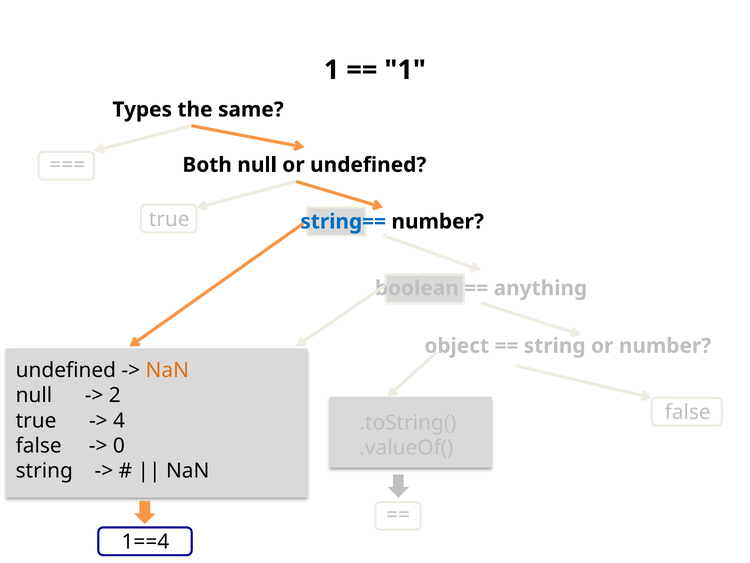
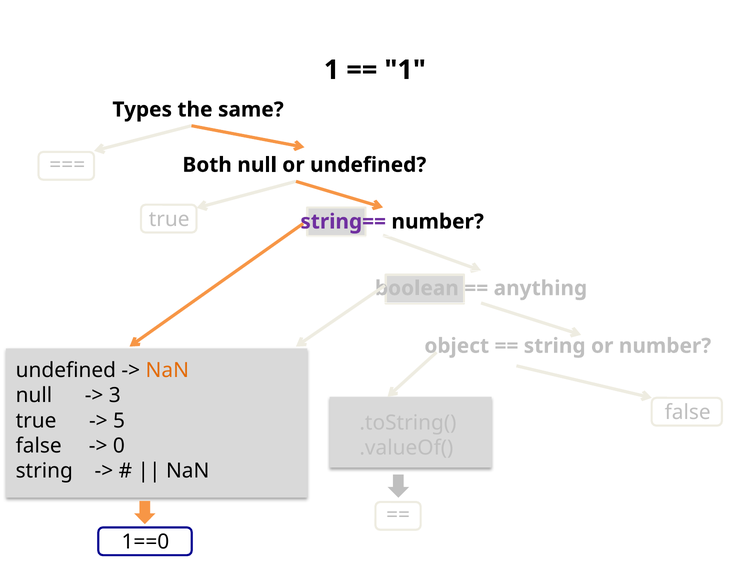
string== colour: blue -> purple (343, 221)
2: 2 -> 3 (115, 395)
4: 4 -> 5 (119, 420)
1==4: 1==4 -> 1==0 (145, 541)
